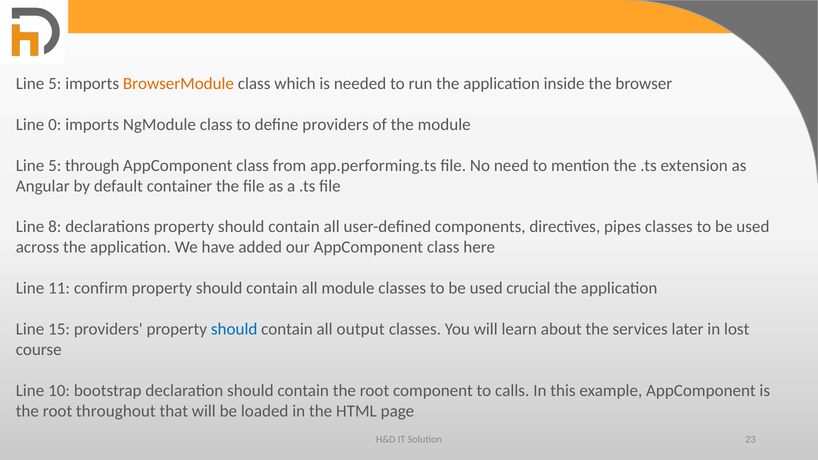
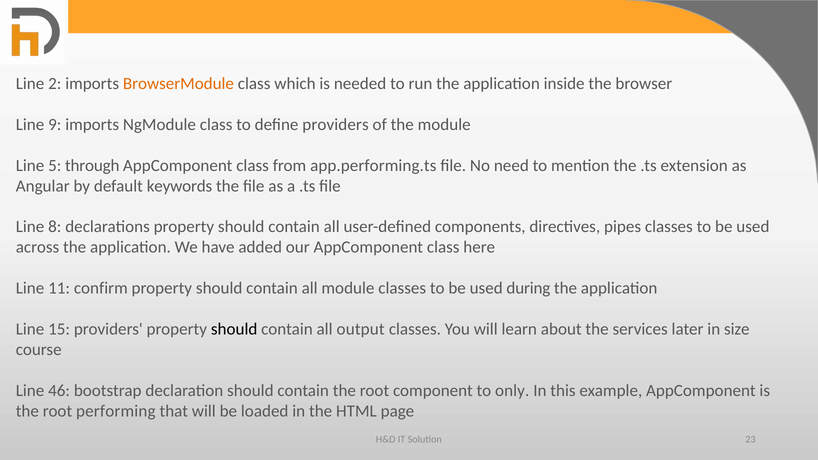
5: 5 -> 2 (55, 84)
0: 0 -> 9 (55, 125)
container: container -> keywords (180, 186)
crucial: crucial -> during (528, 288)
should colour: blue -> black (234, 329)
lost: lost -> size (737, 329)
10: 10 -> 46 (59, 391)
calls: calls -> only (512, 391)
throughout: throughout -> performing (116, 411)
